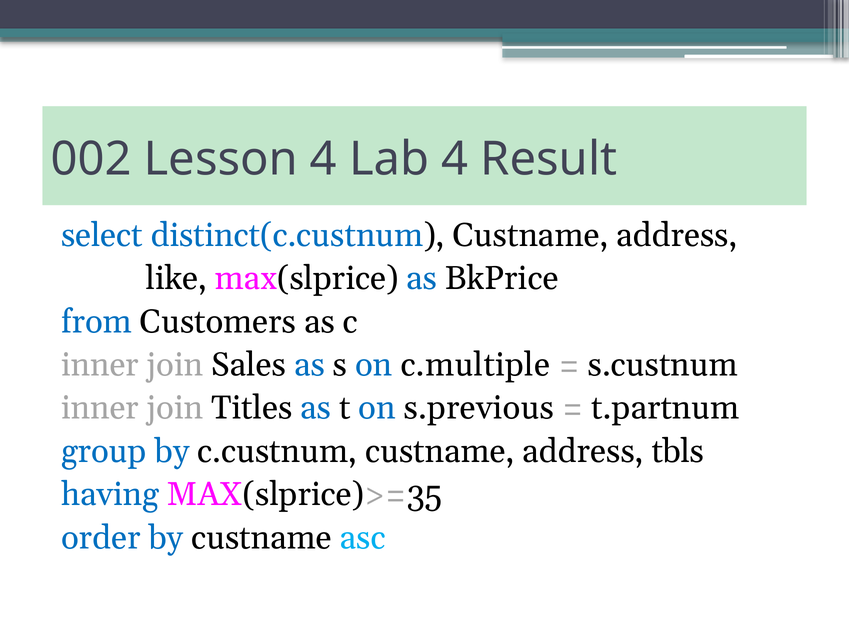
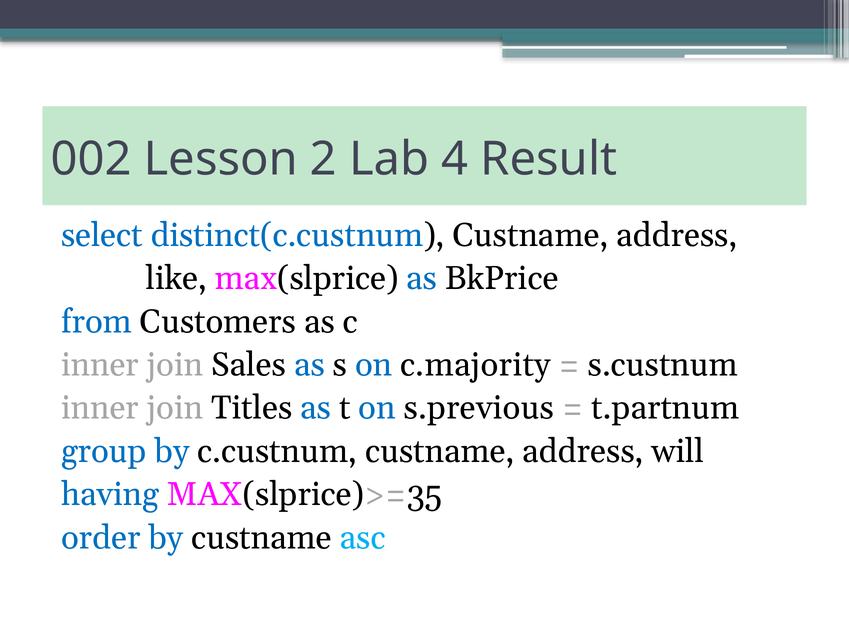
Lesson 4: 4 -> 2 (323, 159)
c.multiple: c.multiple -> c.majority (475, 365)
tbls: tbls -> will (678, 451)
